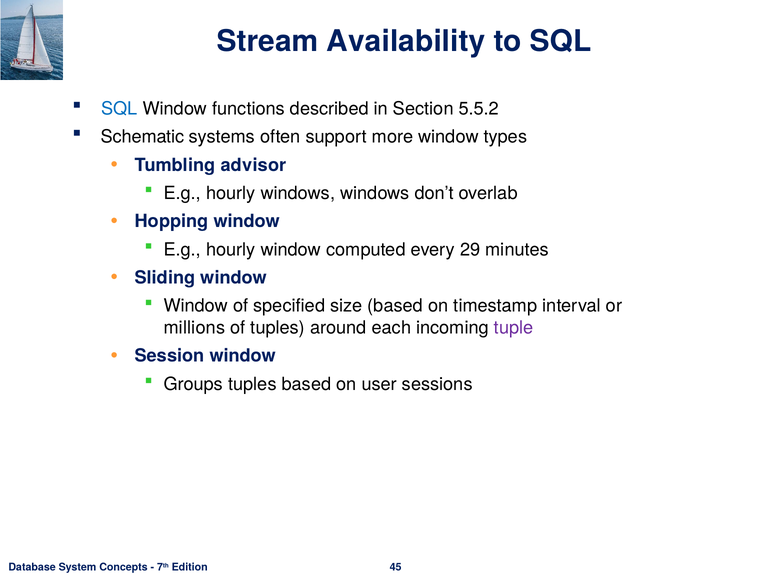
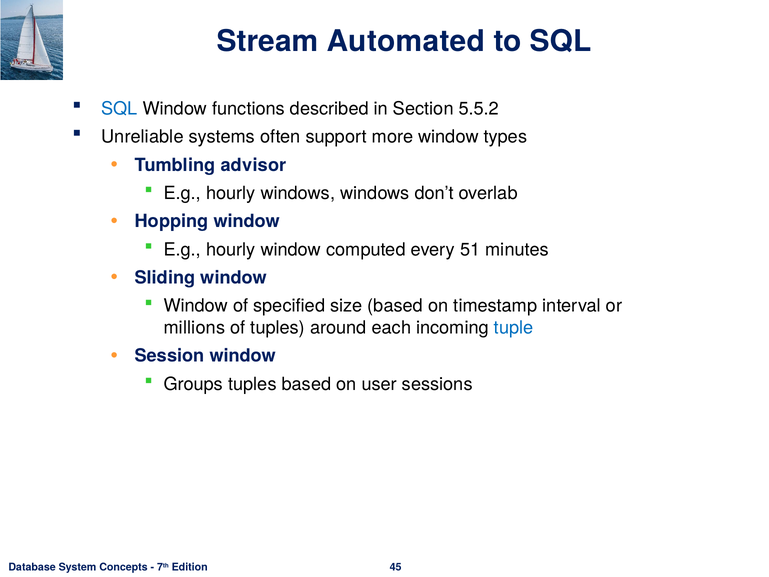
Availability: Availability -> Automated (406, 41)
Schematic: Schematic -> Unreliable (142, 137)
29: 29 -> 51 (470, 250)
tuple colour: purple -> blue (514, 328)
